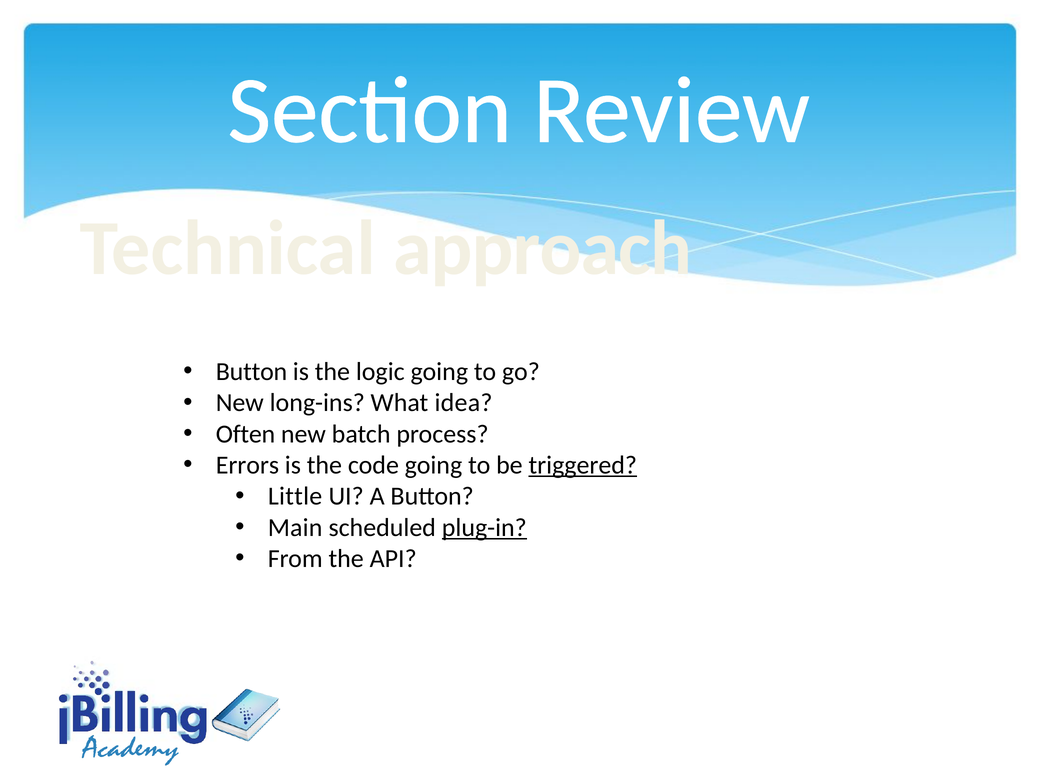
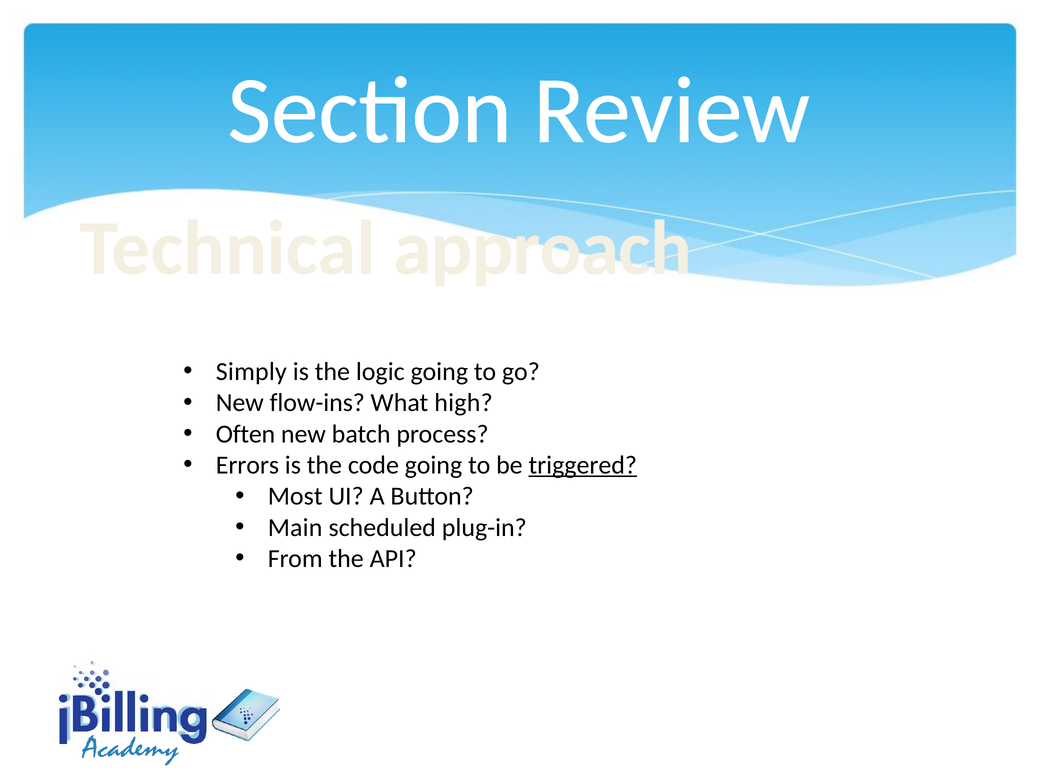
Button: Button -> Simply (251, 372)
long-ins: long-ins -> flow-ins (317, 403)
idea: idea -> high (464, 403)
Little: Little -> Most (295, 497)
plug-in underline: present -> none (484, 528)
